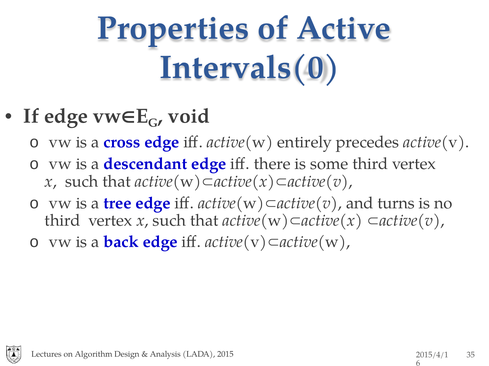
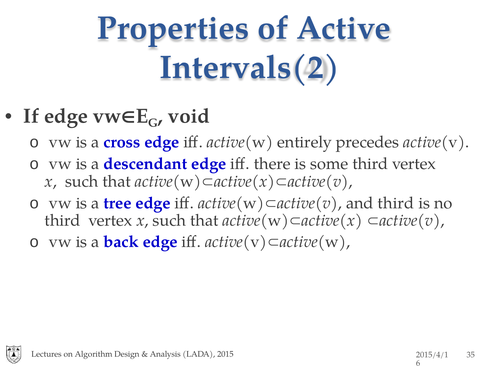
Intervals(0: Intervals(0 -> Intervals(2 (250, 67)
and turns: turns -> third (396, 203)
